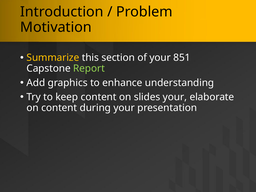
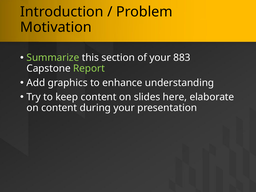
Summarize colour: yellow -> light green (53, 58)
851: 851 -> 883 (182, 58)
slides your: your -> here (175, 97)
